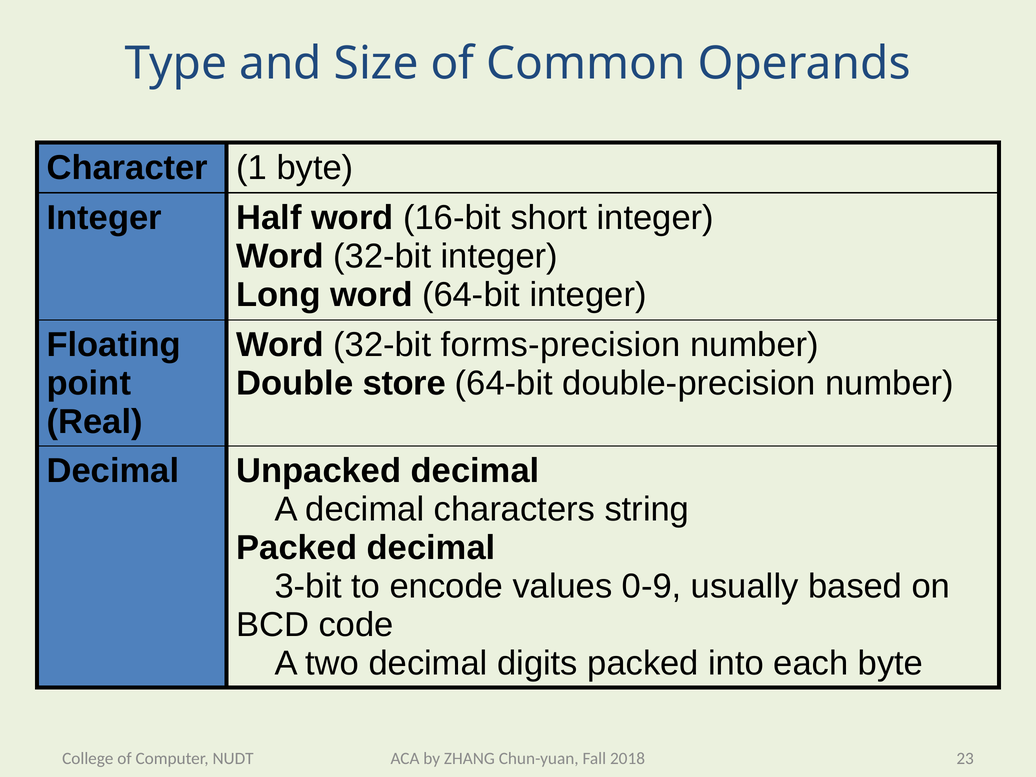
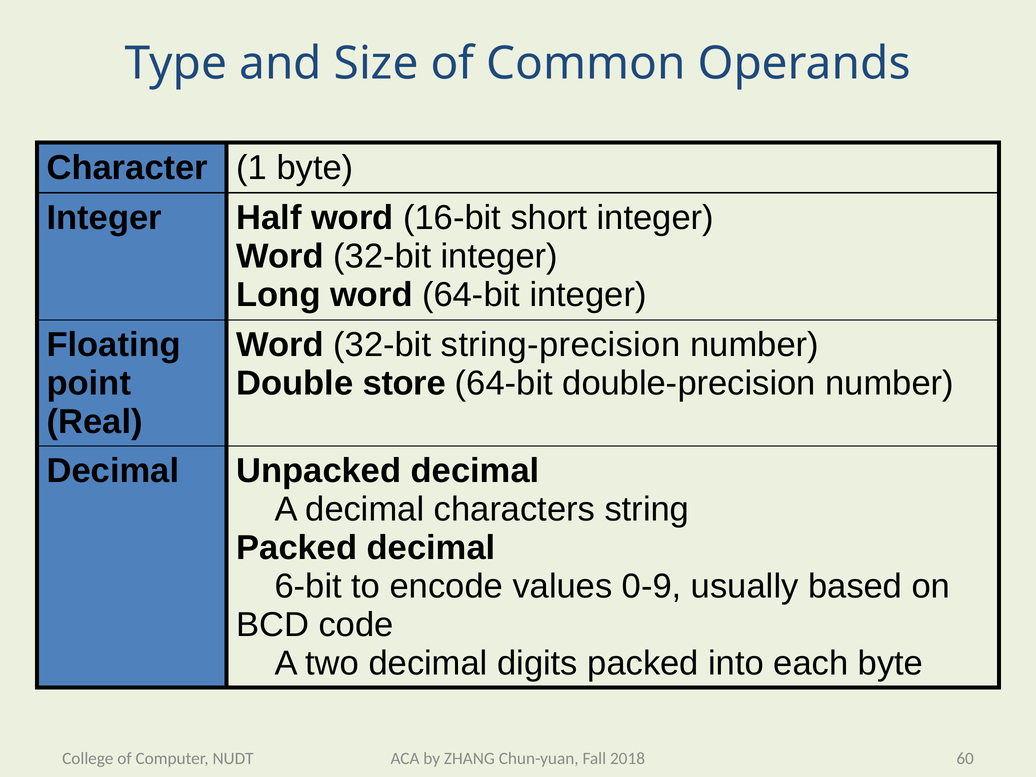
forms-precision: forms-precision -> string-precision (561, 345)
3-bit: 3-bit -> 6-bit (308, 587)
23: 23 -> 60 (965, 758)
